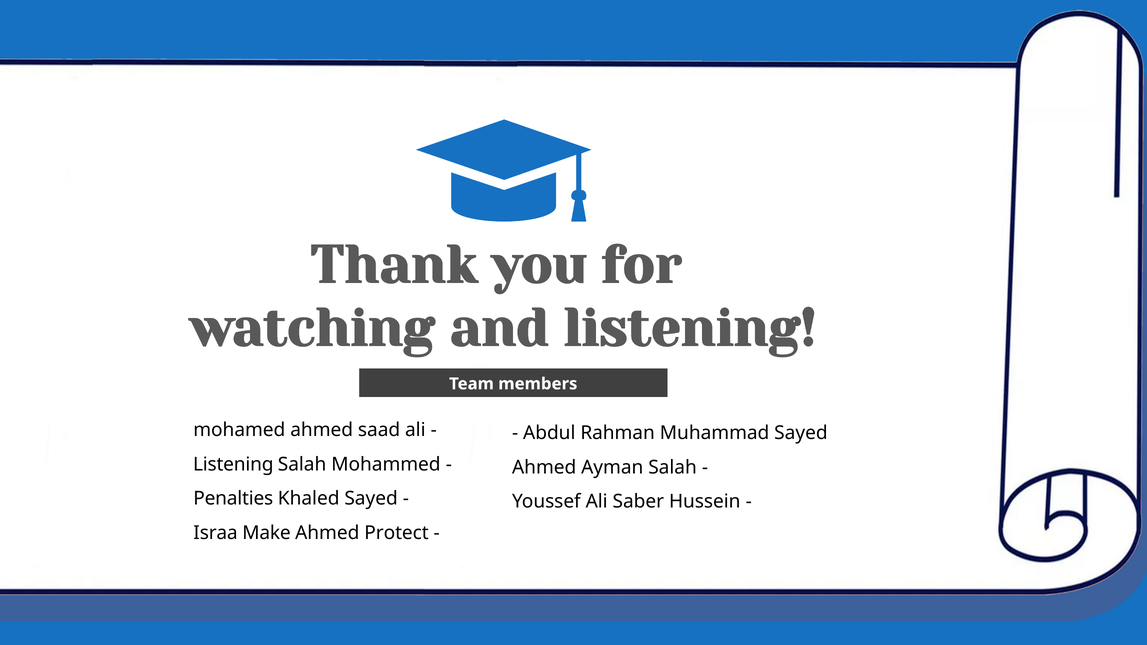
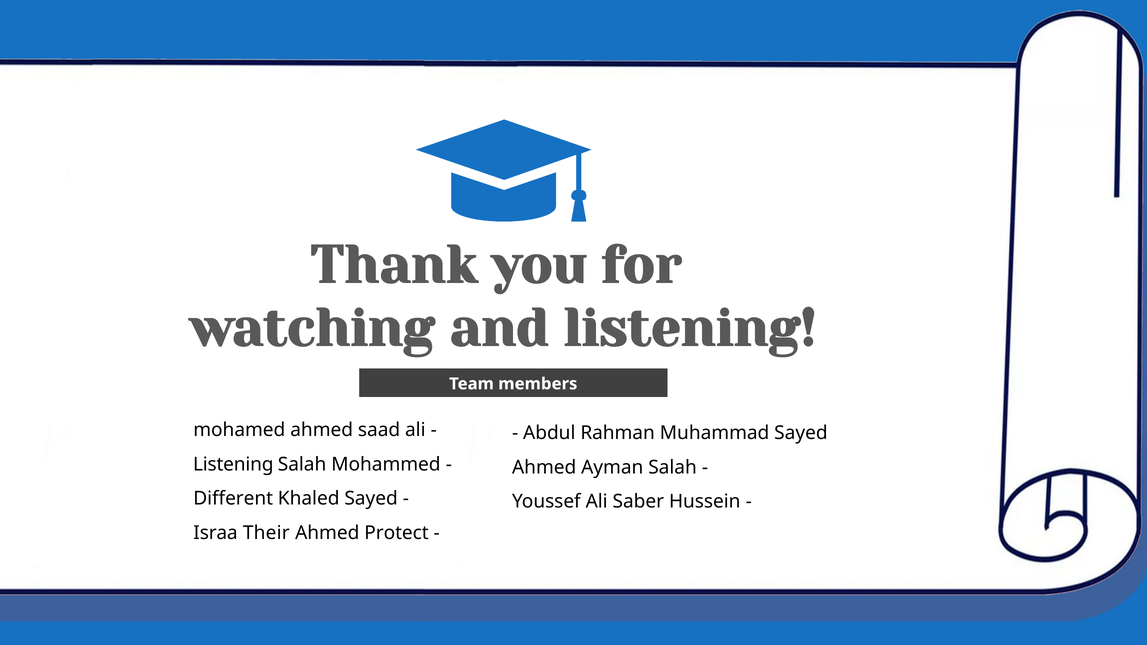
Penalties: Penalties -> Different (233, 499)
Make: Make -> Their (266, 533)
